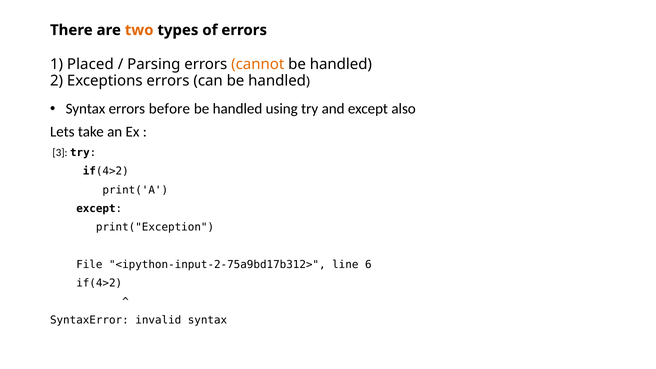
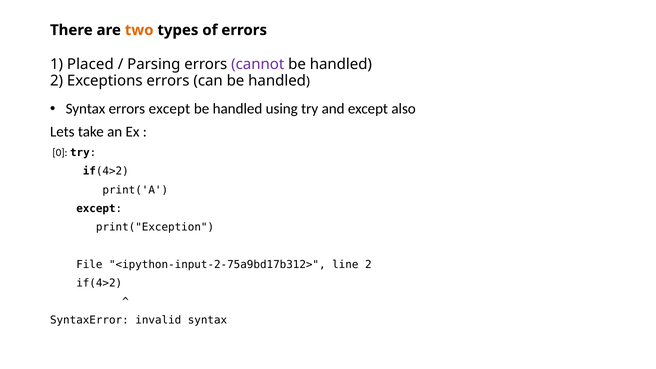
cannot colour: orange -> purple (258, 64)
errors before: before -> except (169, 109)
3: 3 -> 0 (60, 153)
line 6: 6 -> 2 (368, 264)
